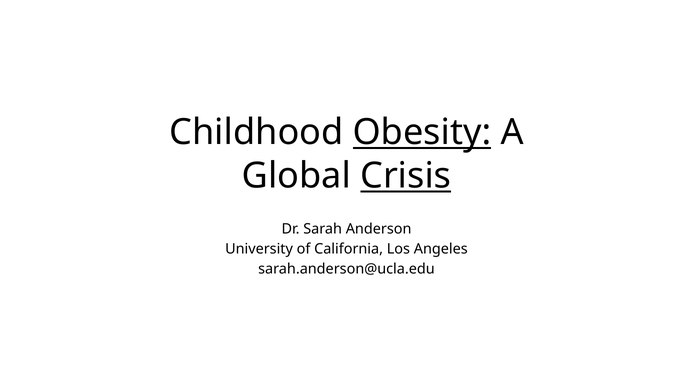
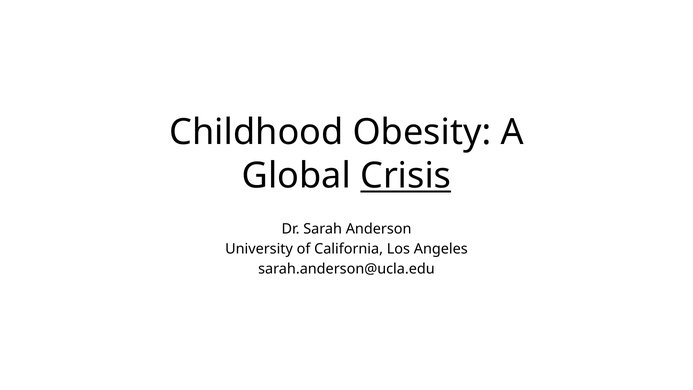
Obesity underline: present -> none (422, 132)
